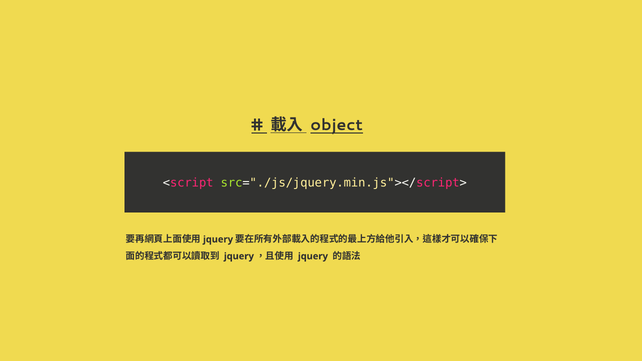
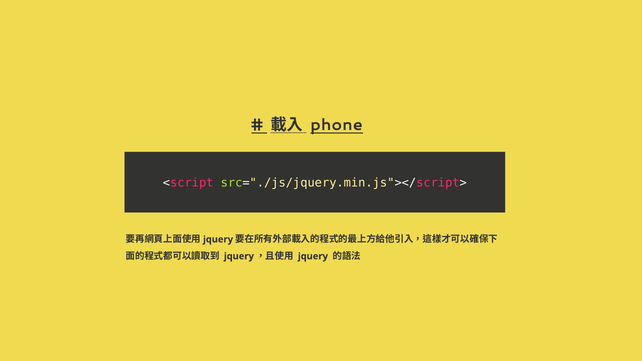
object: object -> phone (337, 125)
